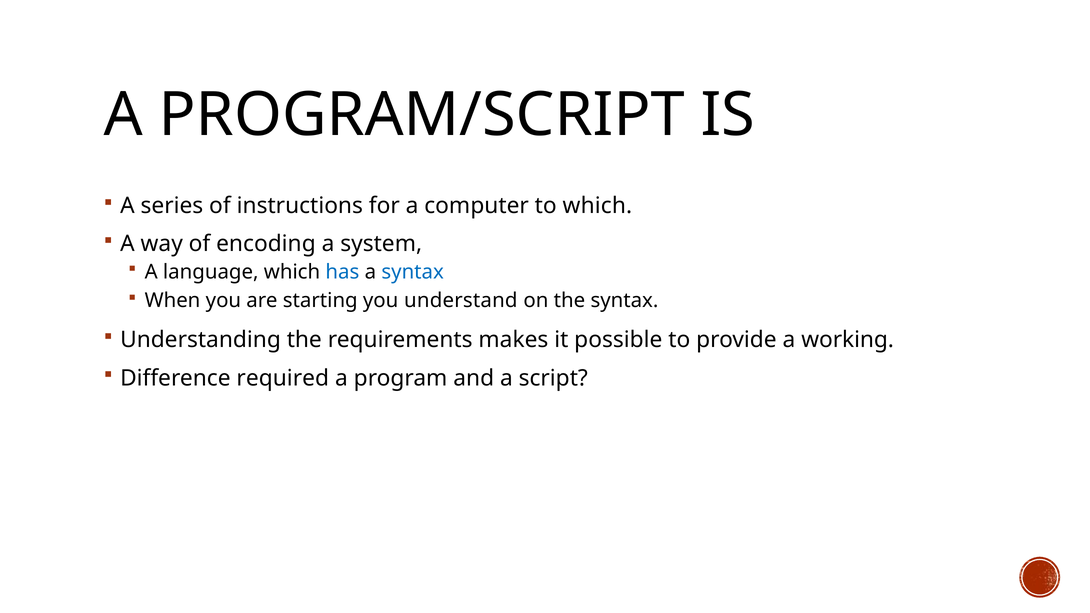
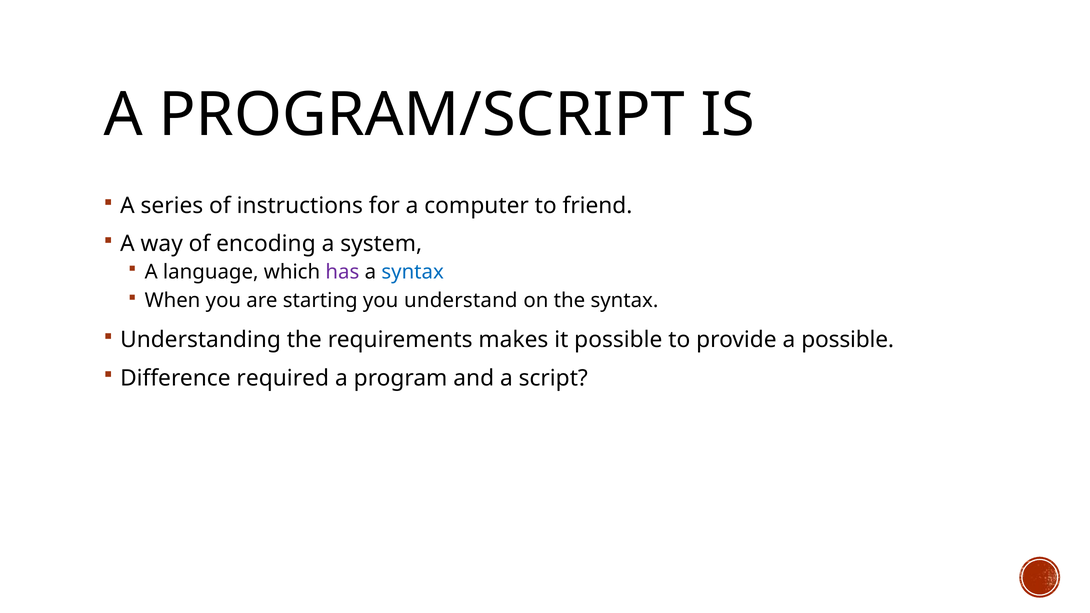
to which: which -> friend (597, 206)
has colour: blue -> purple (342, 272)
a working: working -> possible (848, 340)
